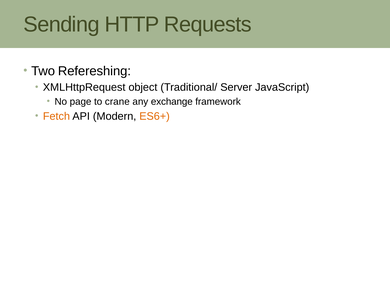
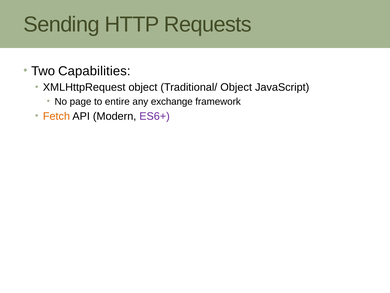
Refereshing: Refereshing -> Capabilities (94, 71)
Traditional/ Server: Server -> Object (236, 87)
crane: crane -> entire (117, 101)
ES6+ colour: orange -> purple (155, 116)
